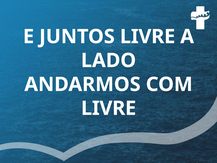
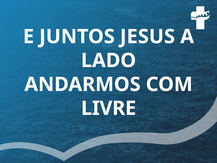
JUNTOS LIVRE: LIVRE -> JESUS (147, 37)
